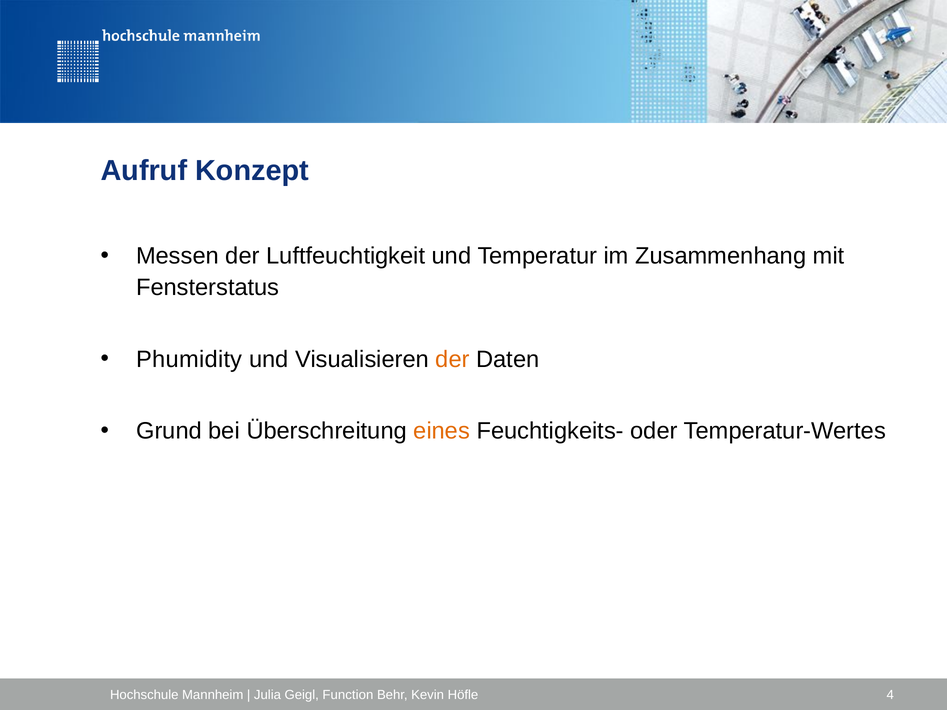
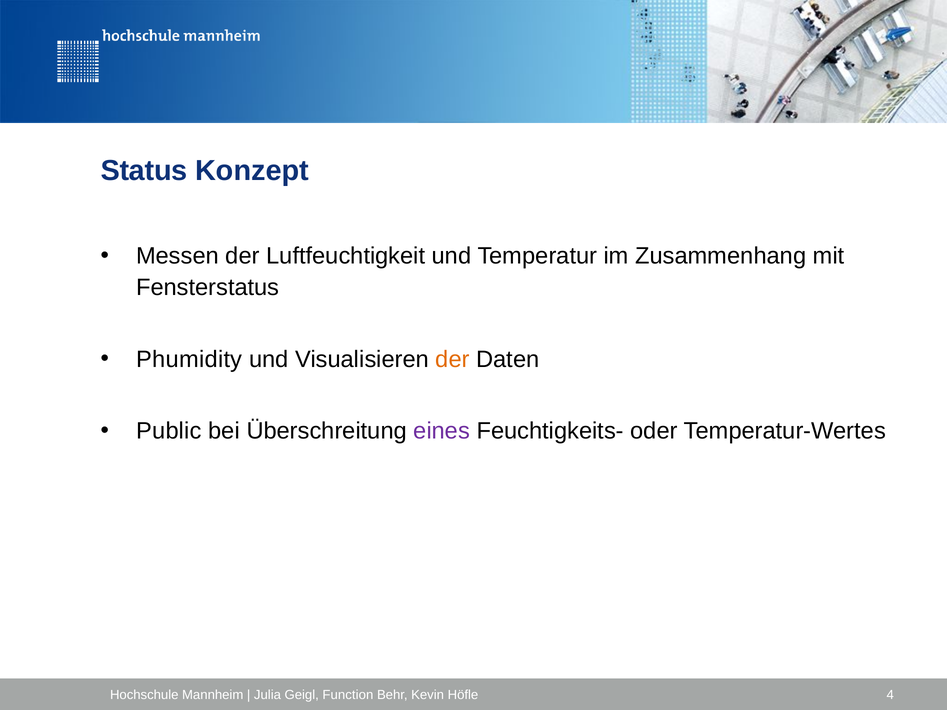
Aufruf: Aufruf -> Status (144, 171)
Grund: Grund -> Public (169, 431)
eines colour: orange -> purple (442, 431)
